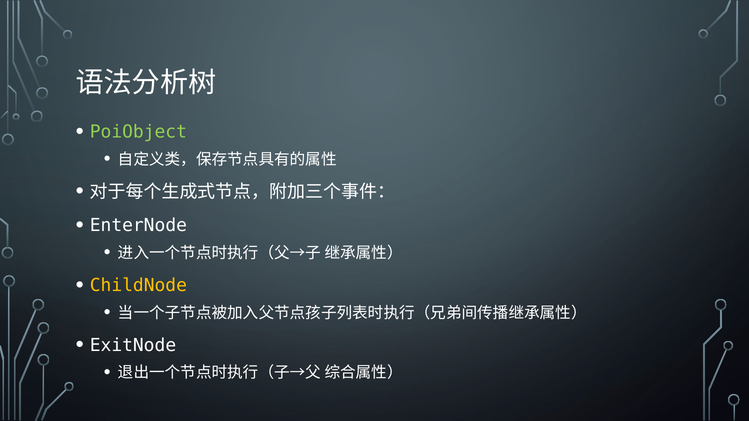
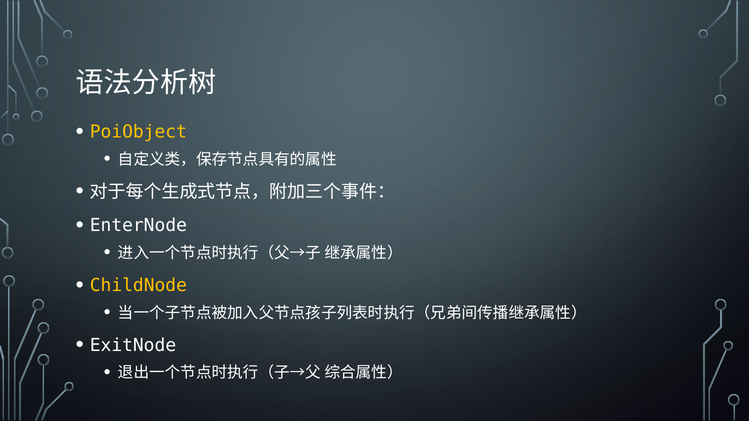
PoiObject colour: light green -> yellow (138, 132)
